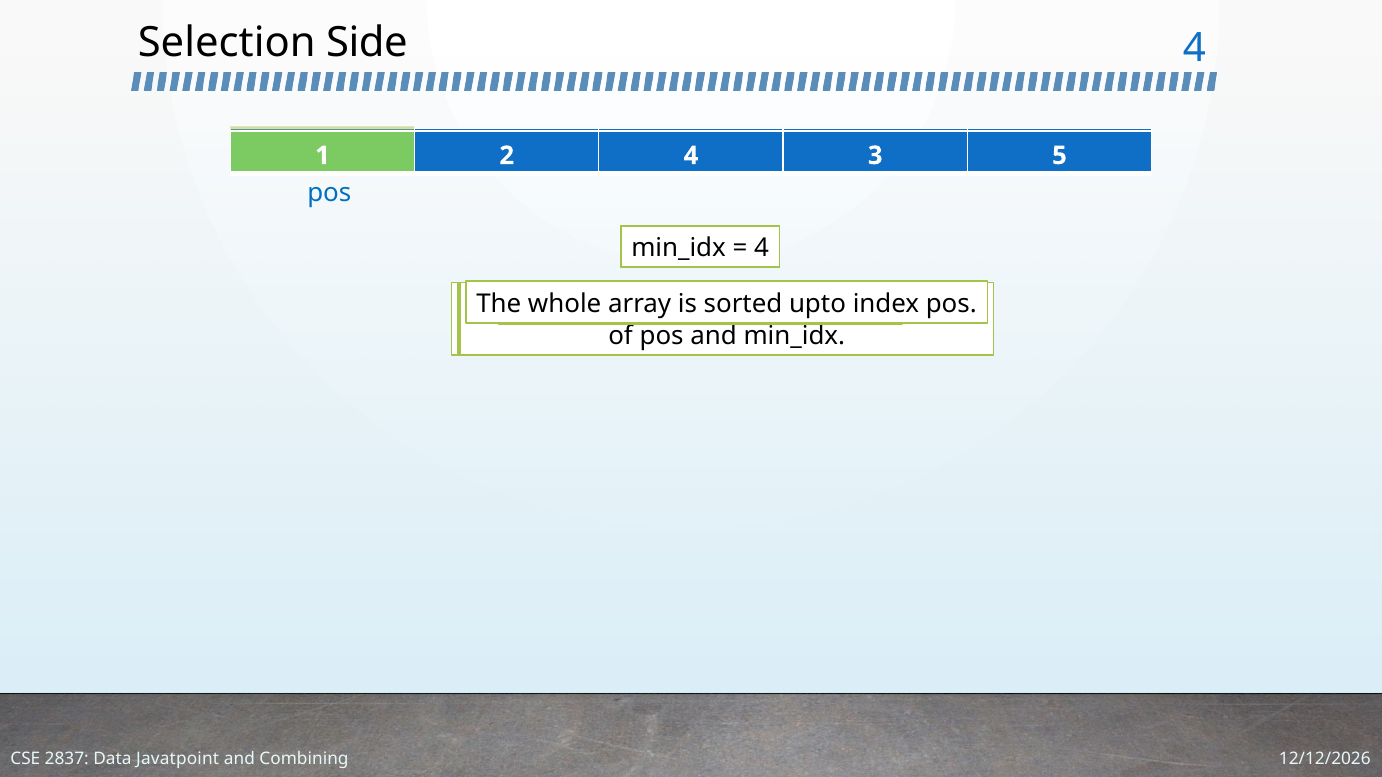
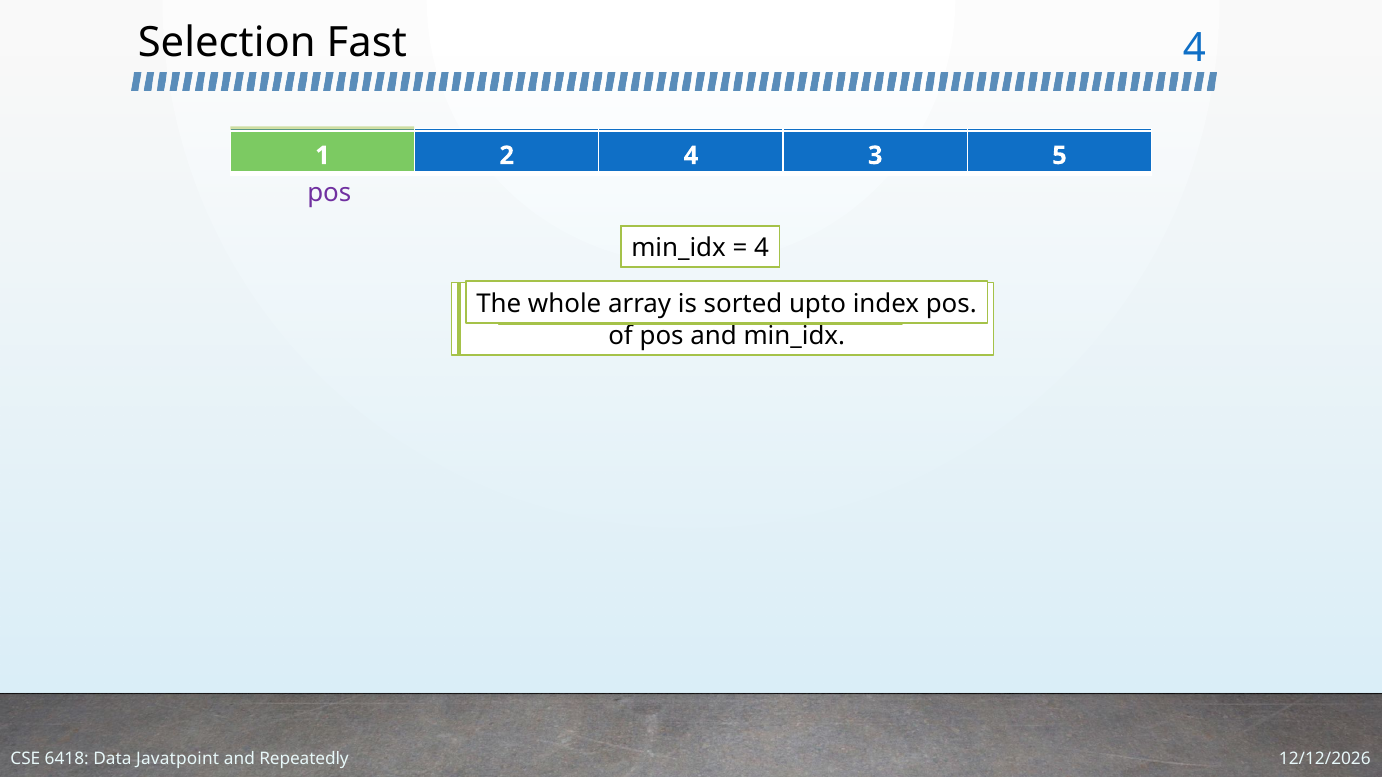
Side: Side -> Fast (367, 43)
pos colour: blue -> purple (329, 193)
2837: 2837 -> 6418 (67, 760)
Combining: Combining -> Repeatedly (304, 760)
